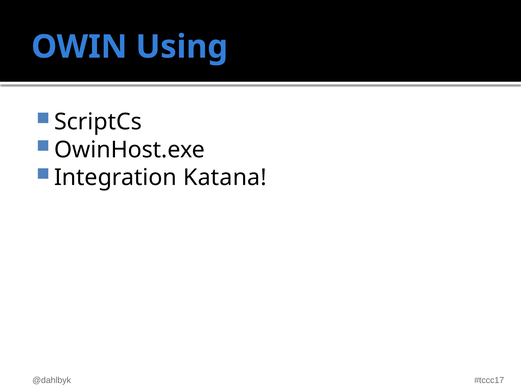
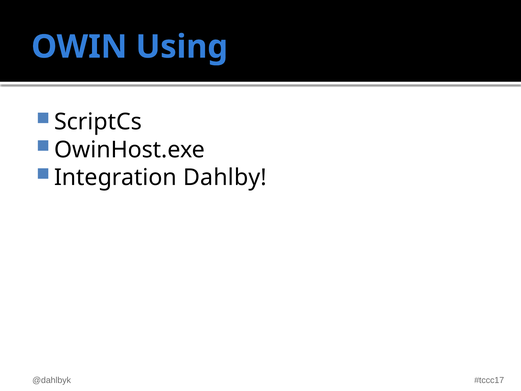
Katana: Katana -> Dahlby (225, 177)
